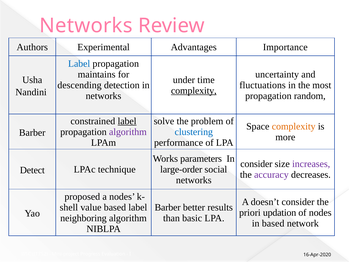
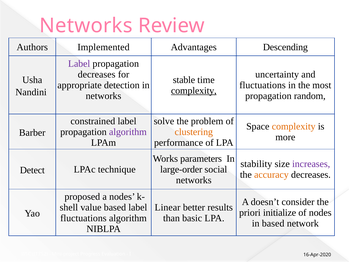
Experimental: Experimental -> Implemented (103, 47)
Importance: Importance -> Descending (285, 47)
Label colour: blue -> purple (79, 64)
maintains: maintains -> decreases (97, 74)
under: under -> stable (184, 80)
descending: descending -> appropriate (80, 85)
label underline: present -> none (127, 121)
clustering colour: blue -> orange (194, 132)
consider: consider -> stability (256, 164)
accuracy colour: purple -> orange (271, 175)
Barber: Barber -> Linear (168, 207)
updation: updation -> initialize (280, 213)
neighboring: neighboring -> fluctuations (83, 218)
